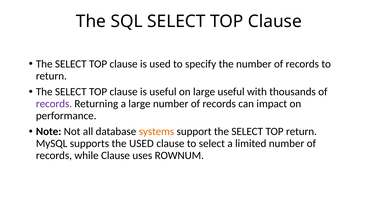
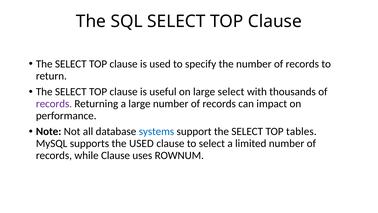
large useful: useful -> select (231, 92)
systems colour: orange -> blue (156, 131)
TOP return: return -> tables (301, 131)
